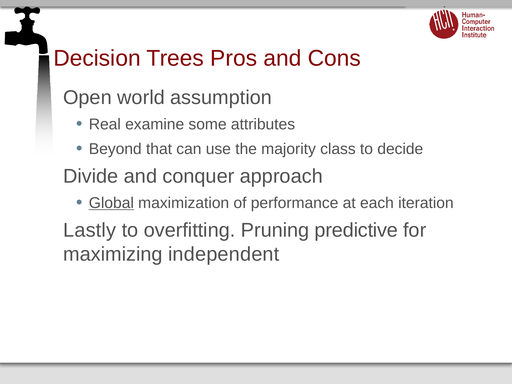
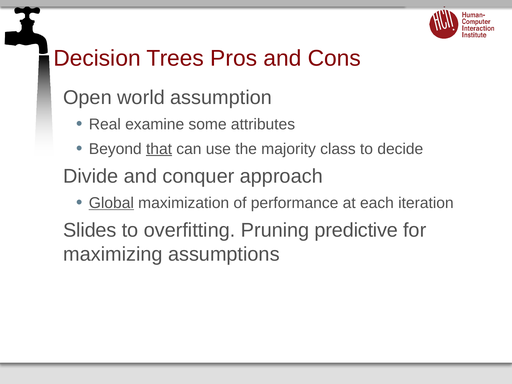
that underline: none -> present (159, 149)
Lastly: Lastly -> Slides (90, 230)
independent: independent -> assumptions (224, 254)
